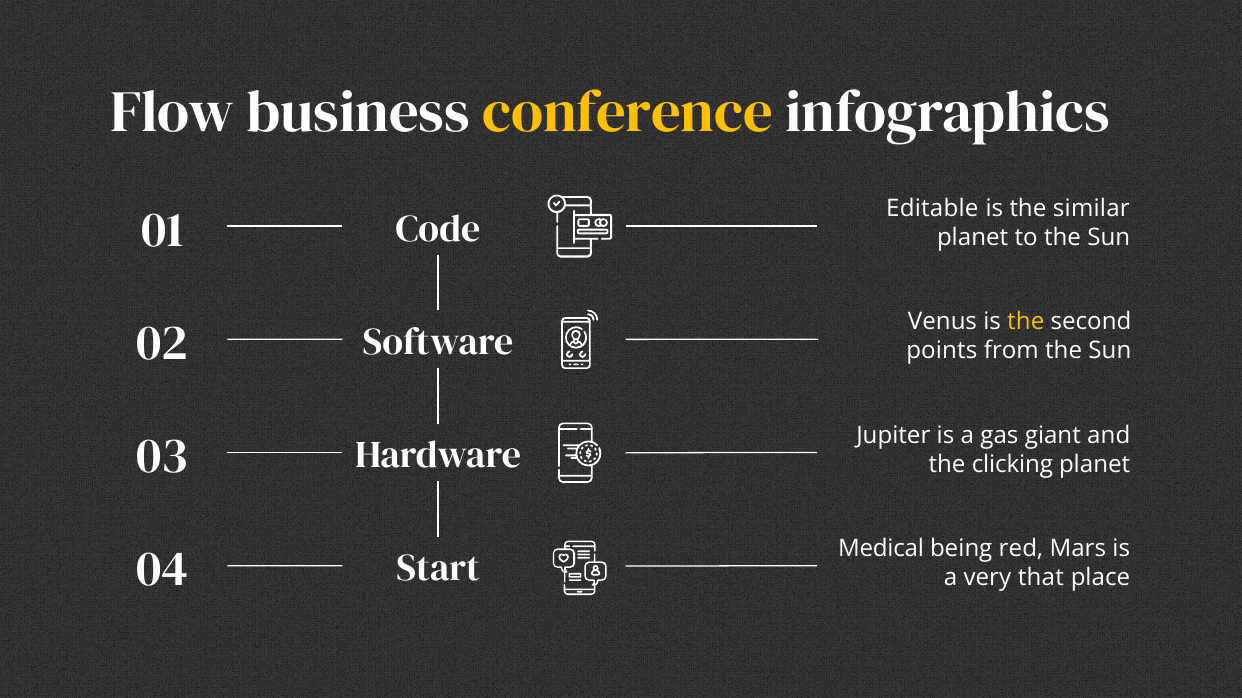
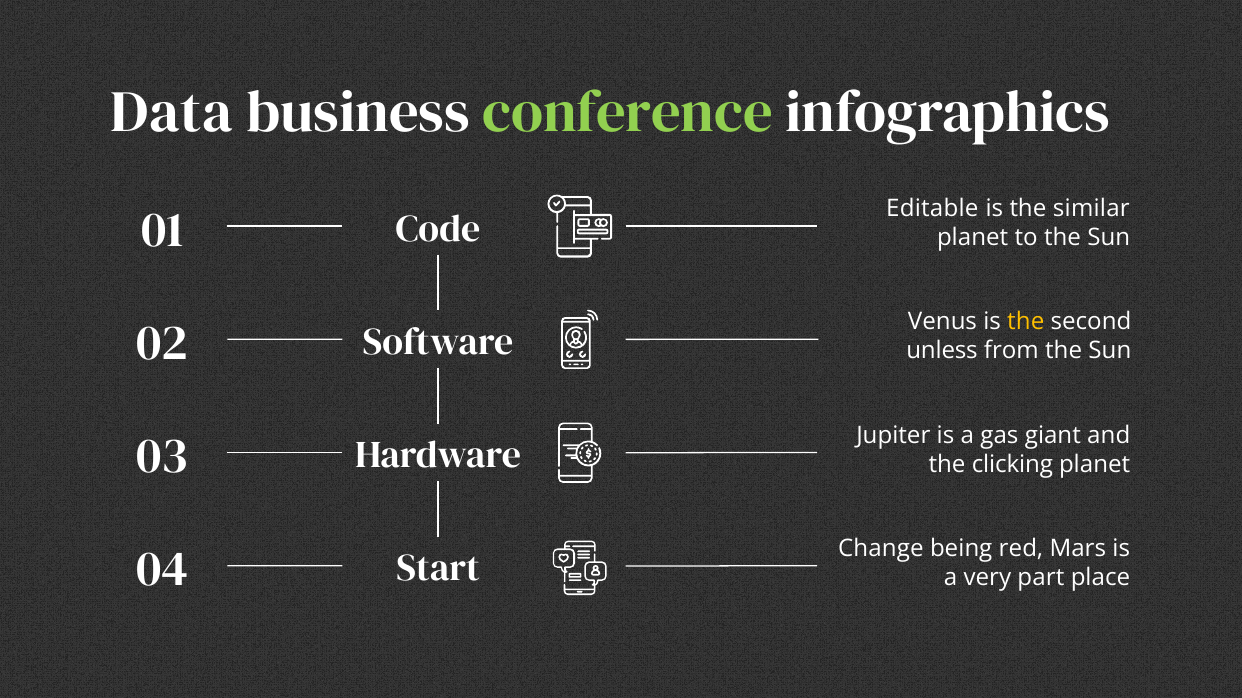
Flow: Flow -> Data (172, 112)
conference colour: yellow -> light green (628, 112)
points: points -> unless (942, 351)
Medical: Medical -> Change (881, 549)
that: that -> part (1041, 578)
